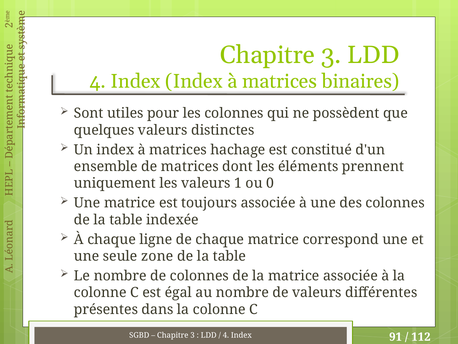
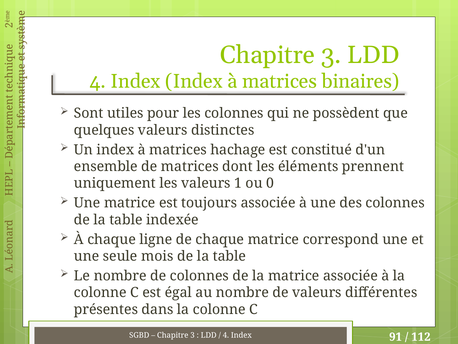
zone: zone -> mois (157, 256)
